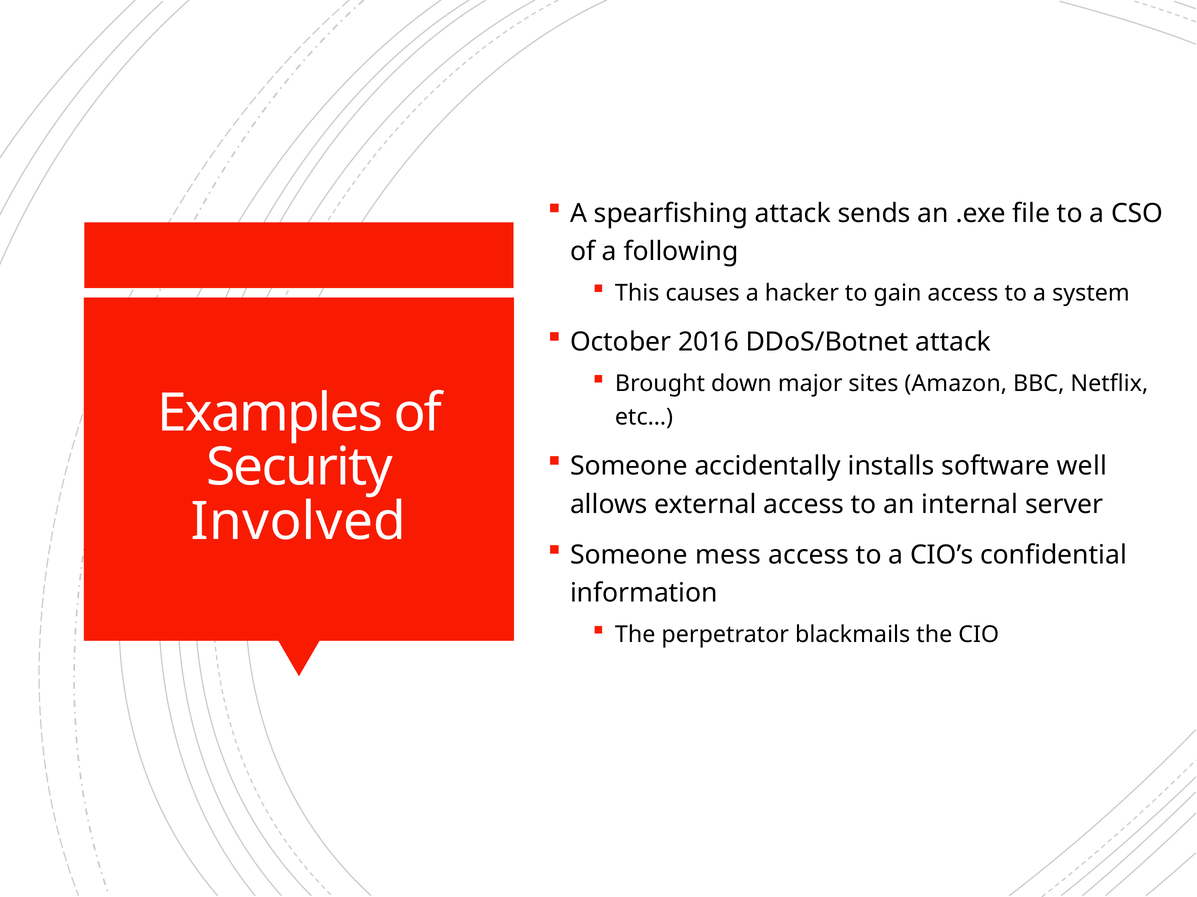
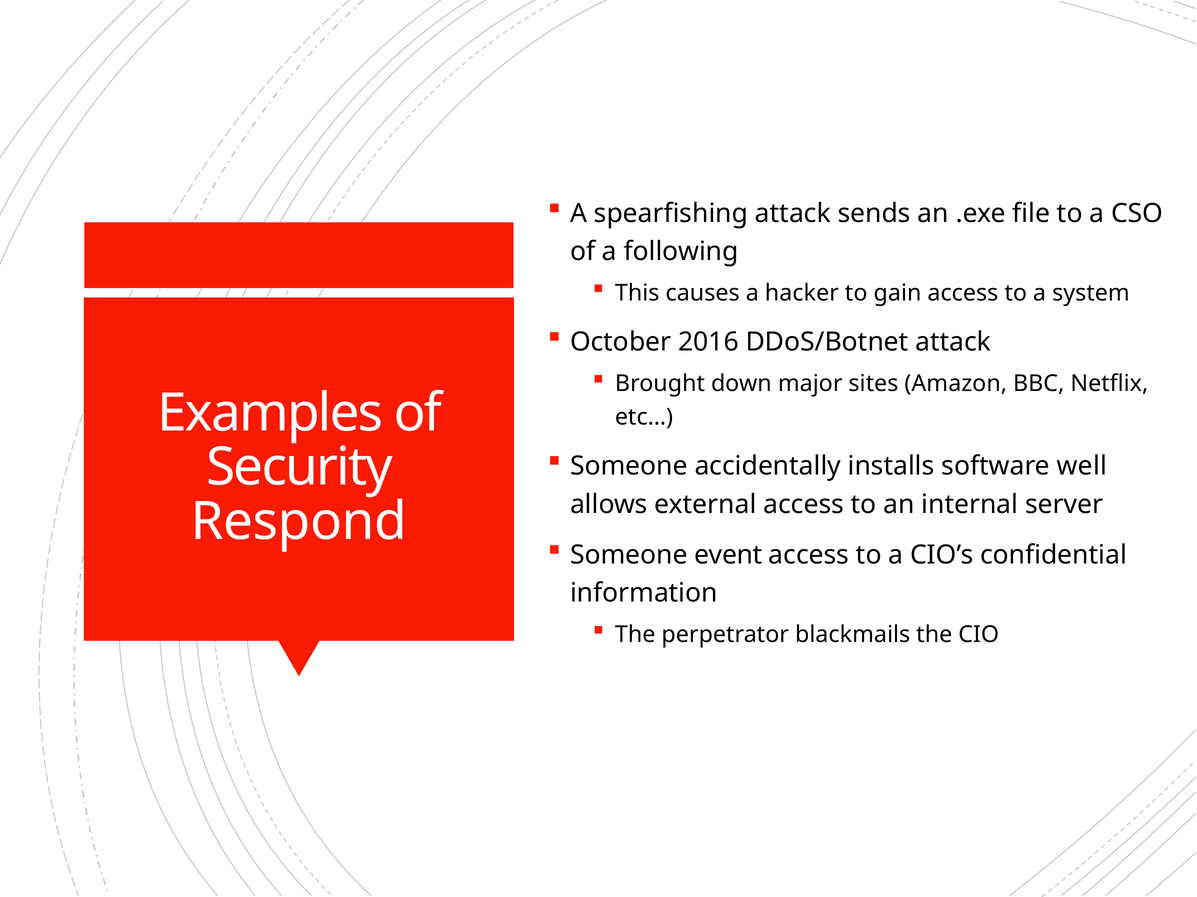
Involved: Involved -> Respond (299, 522)
mess: mess -> event (728, 555)
